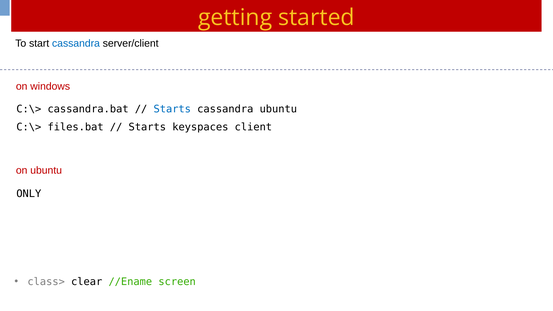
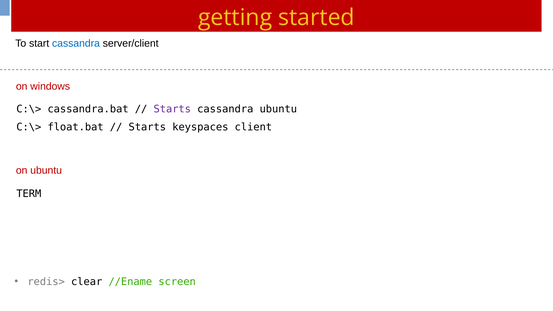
Starts colour: blue -> purple (172, 109)
files.bat: files.bat -> float.bat (76, 127)
ONLY: ONLY -> TERM (29, 194)
class>: class> -> redis> (46, 282)
